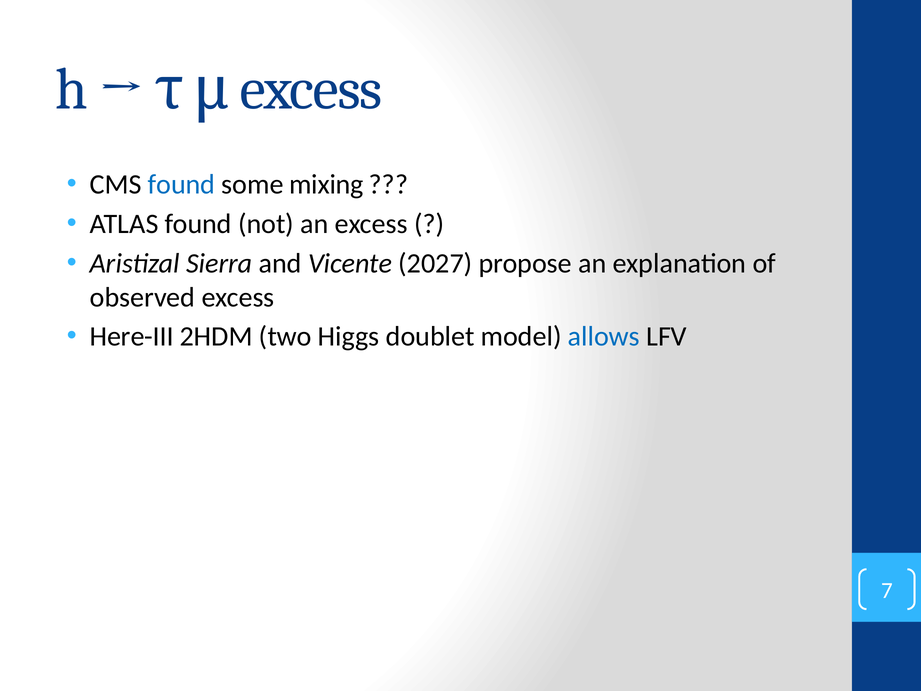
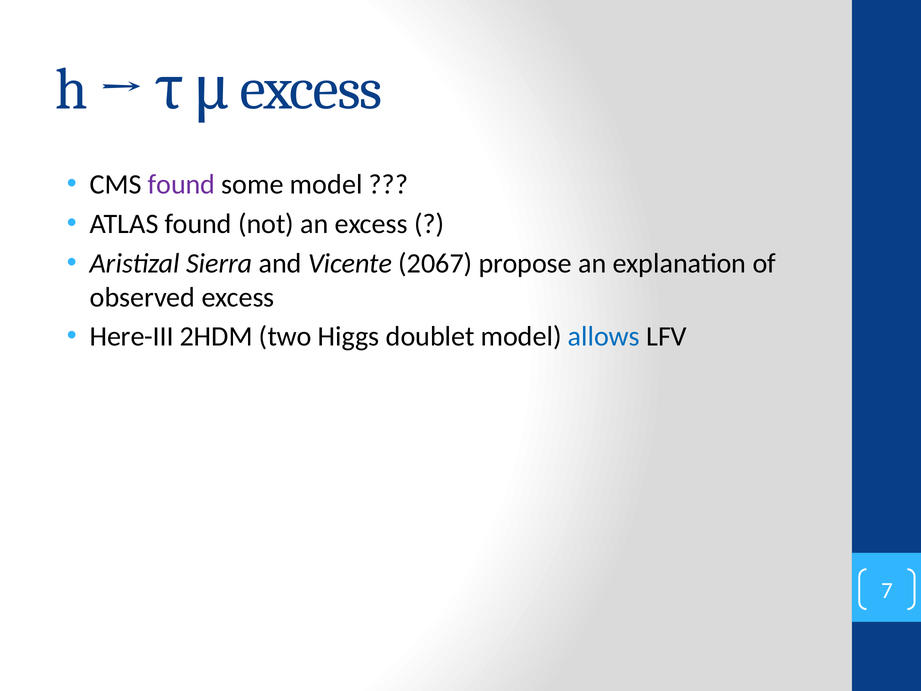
found colour: blue -> purple (182, 185)
some mixing: mixing -> model (326, 185)
2027: 2027 -> 2067 (435, 263)
